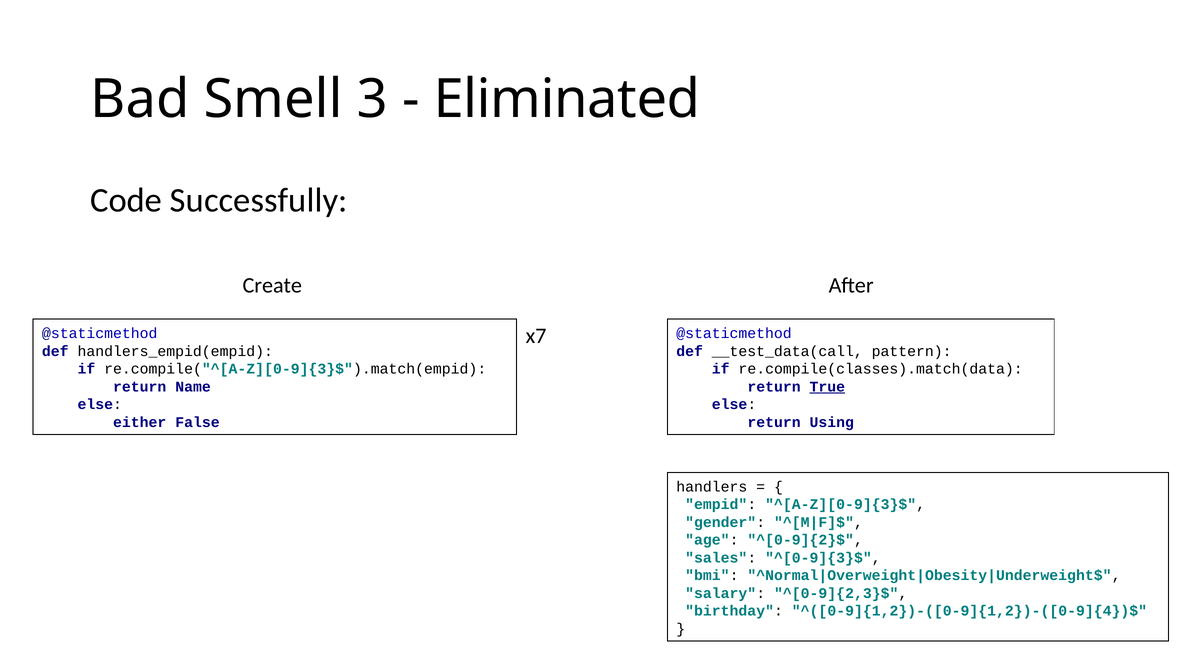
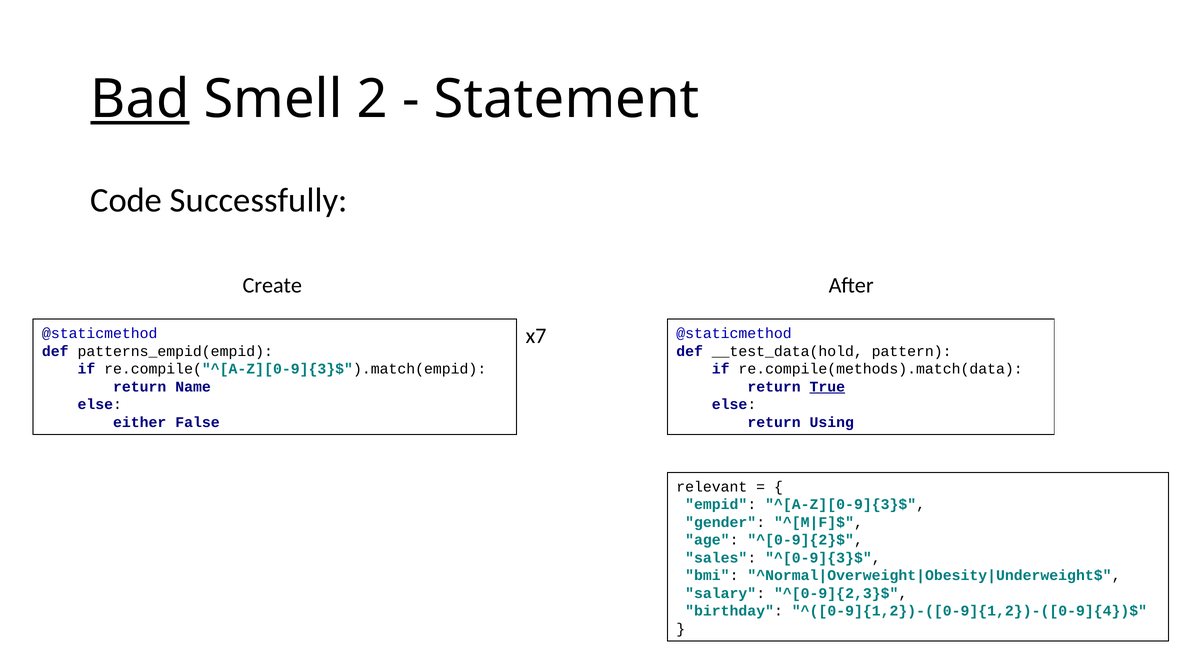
Bad underline: none -> present (140, 100)
3: 3 -> 2 (372, 100)
Eliminated: Eliminated -> Statement (567, 100)
handlers_empid(empid: handlers_empid(empid -> patterns_empid(empid (175, 352)
__test_data(call: __test_data(call -> __test_data(hold (787, 352)
re.compile(classes).match(data: re.compile(classes).match(data -> re.compile(methods).match(data (881, 369)
handlers: handlers -> relevant (712, 487)
